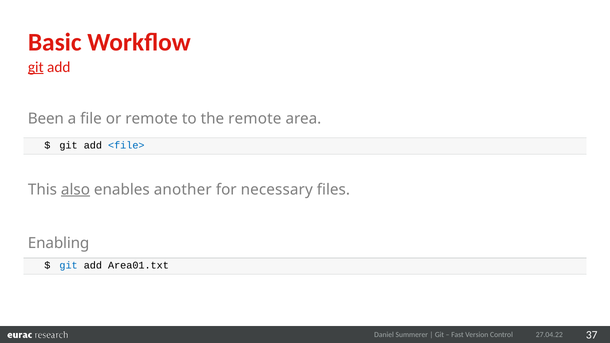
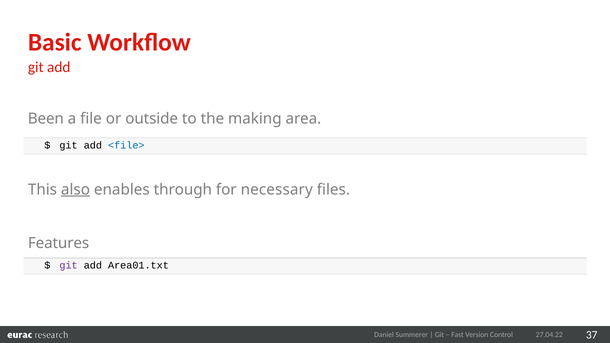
git underline: present -> none (36, 67)
or remote: remote -> outside (152, 119)
the remote: remote -> making (255, 119)
another: another -> through (183, 190)
Enabling: Enabling -> Features (59, 243)
git colour: blue -> purple (69, 266)
